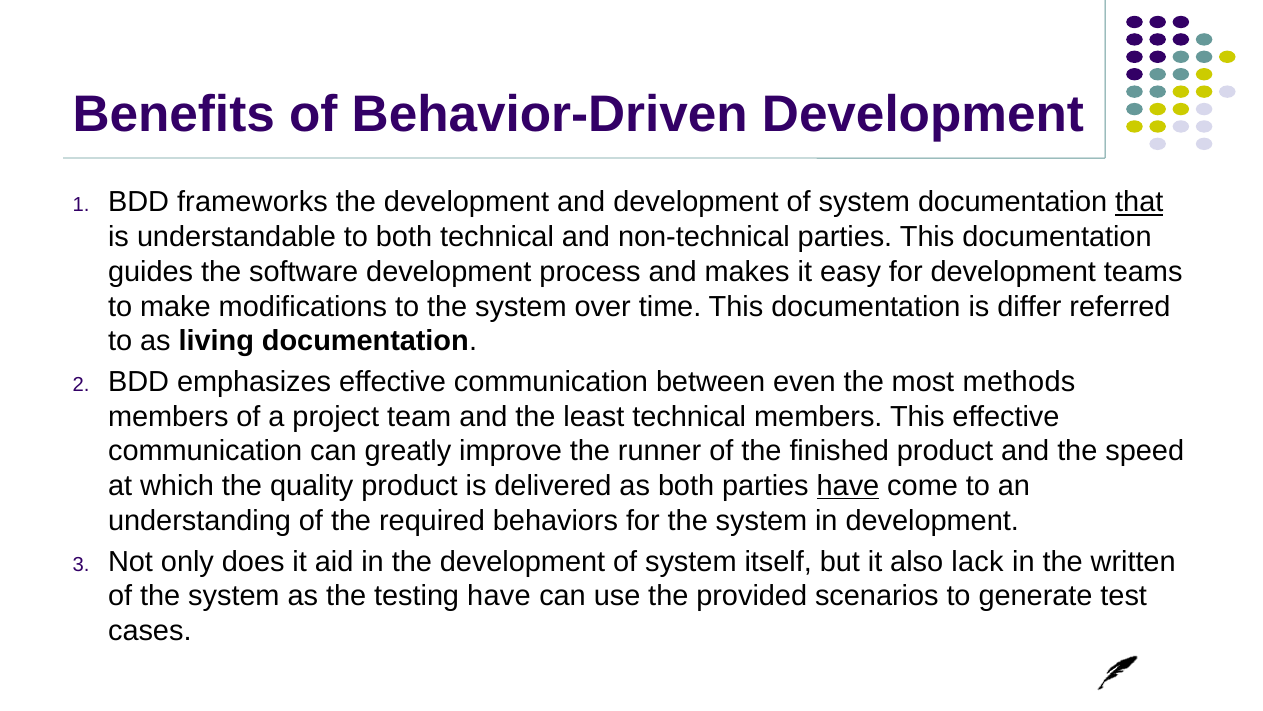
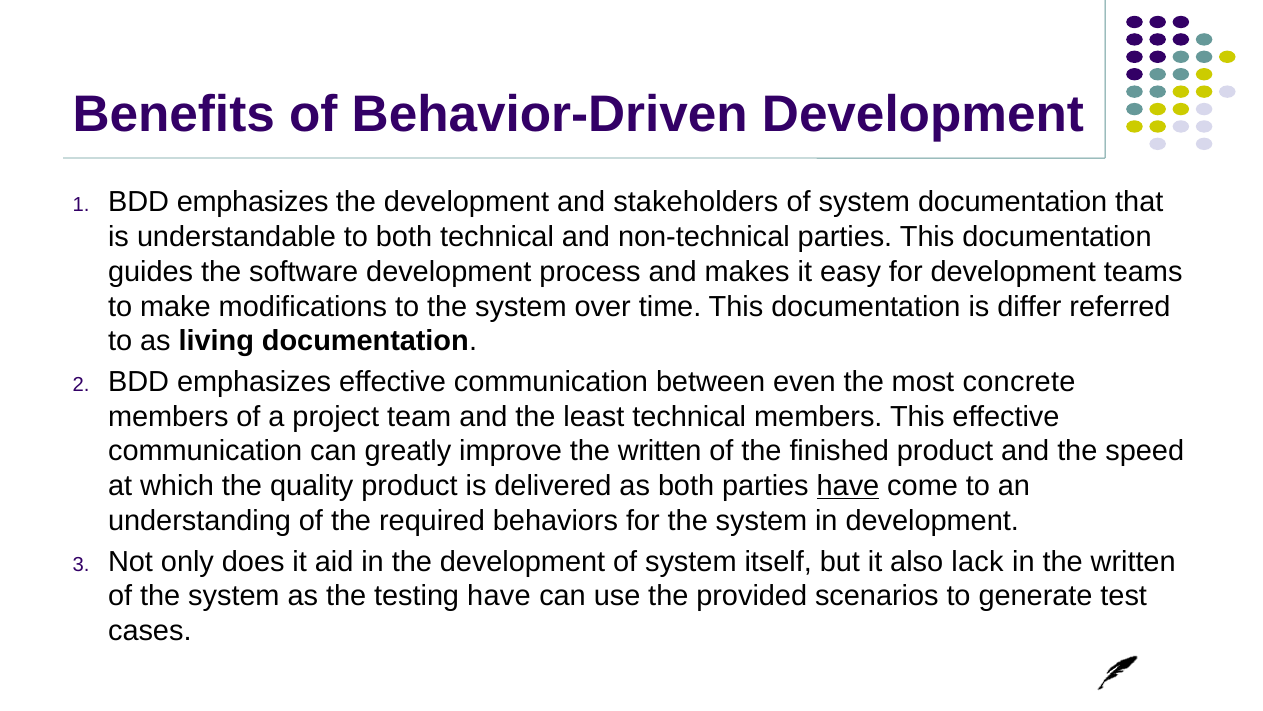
frameworks: frameworks -> emphasizes (253, 202)
and development: development -> stakeholders (696, 202)
that underline: present -> none (1139, 202)
methods: methods -> concrete (1019, 382)
improve the runner: runner -> written (660, 451)
